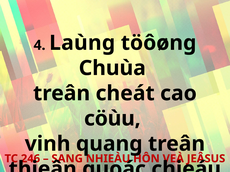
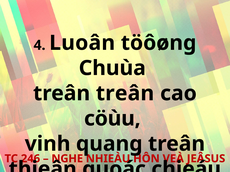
4 Laùng: Laùng -> Luoân (82, 43)
treân cheát: cheát -> treân (125, 94)
SANG: SANG -> NGHE (67, 159)
